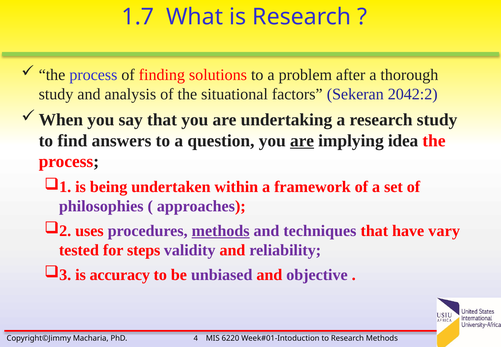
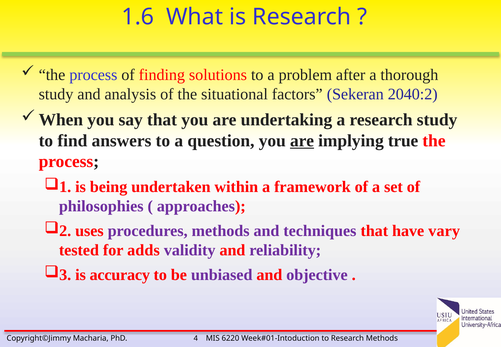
1.7: 1.7 -> 1.6 (138, 17)
2042:2: 2042:2 -> 2040:2 (413, 94)
idea: idea -> true (403, 141)
methods underline: present -> none (221, 231)
steps: steps -> adds (144, 250)
